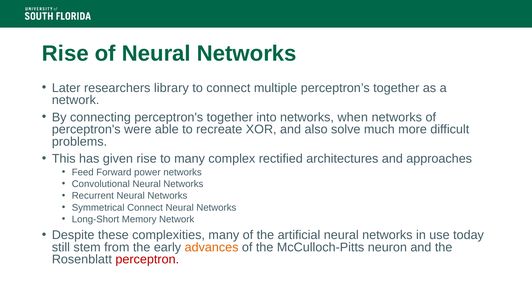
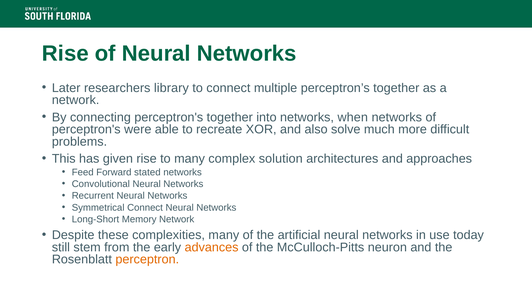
rectified: rectified -> solution (281, 159)
power: power -> stated (147, 172)
perceptron colour: red -> orange (147, 260)
